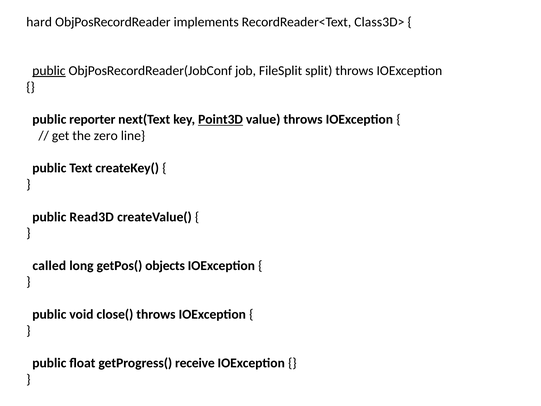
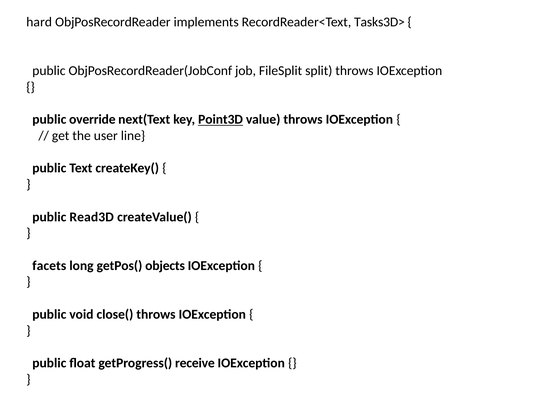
Class3D>: Class3D> -> Tasks3D> (379, 22)
public underline: present -> none (49, 71)
reporter: reporter -> override (92, 119)
zero: zero -> user (106, 136)
called: called -> facets (49, 265)
